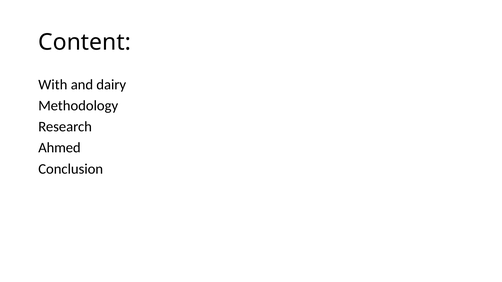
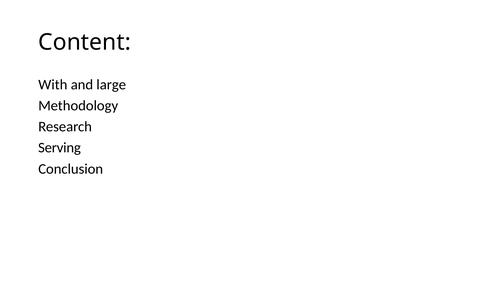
dairy: dairy -> large (111, 85)
Ahmed: Ahmed -> Serving (59, 148)
